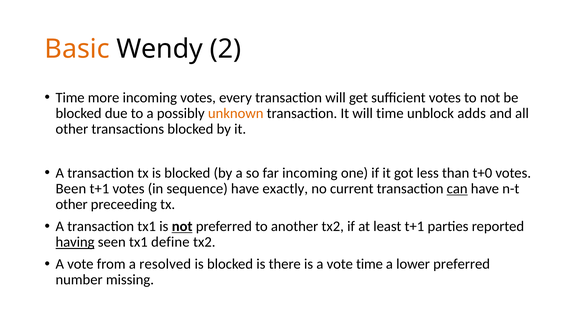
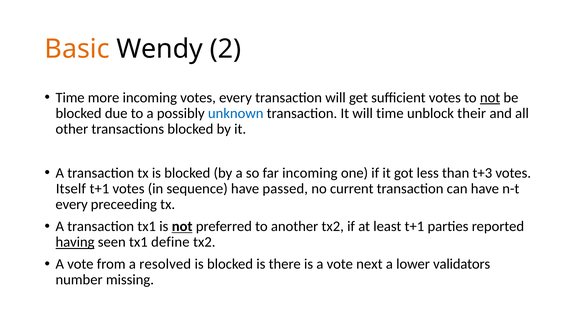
not underline: none -> present (490, 98)
unknown colour: orange -> blue (236, 113)
adds: adds -> their (472, 113)
t+0: t+0 -> t+3 (482, 173)
Been: Been -> Itself (71, 189)
exactly: exactly -> passed (285, 189)
can underline: present -> none (457, 189)
other: other -> every (72, 205)
vote time: time -> next (369, 264)
lower preferred: preferred -> validators (462, 264)
